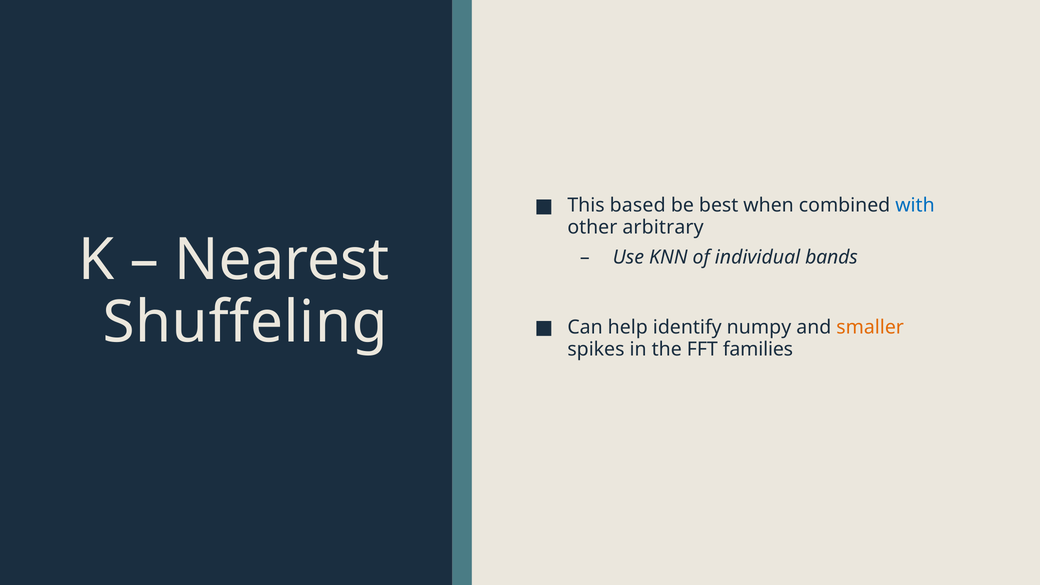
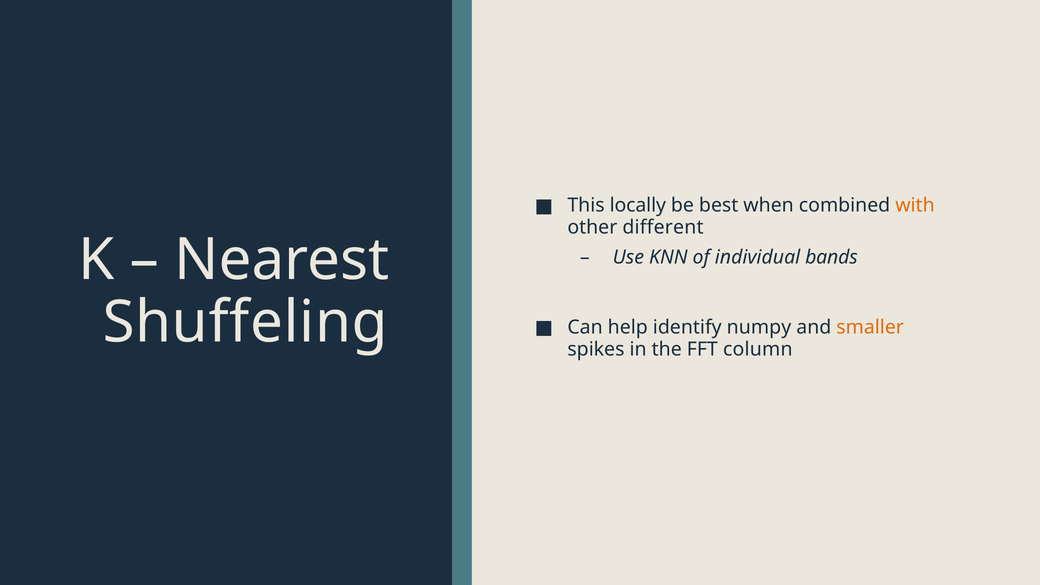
based: based -> locally (638, 206)
with colour: blue -> orange (915, 206)
arbitrary: arbitrary -> different (663, 228)
families: families -> column (758, 349)
